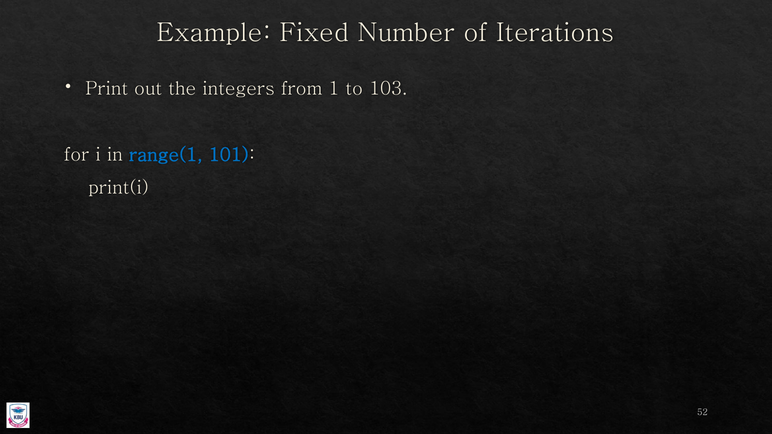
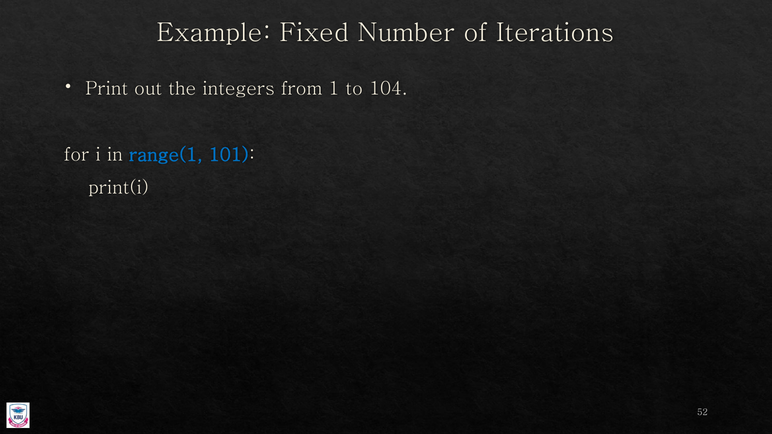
103: 103 -> 104 (388, 89)
